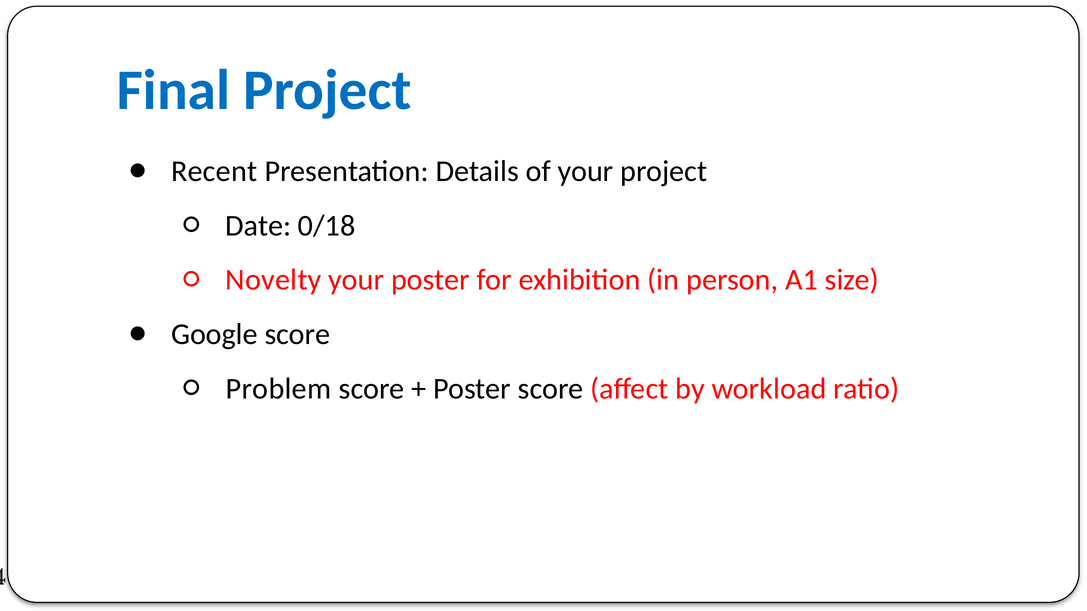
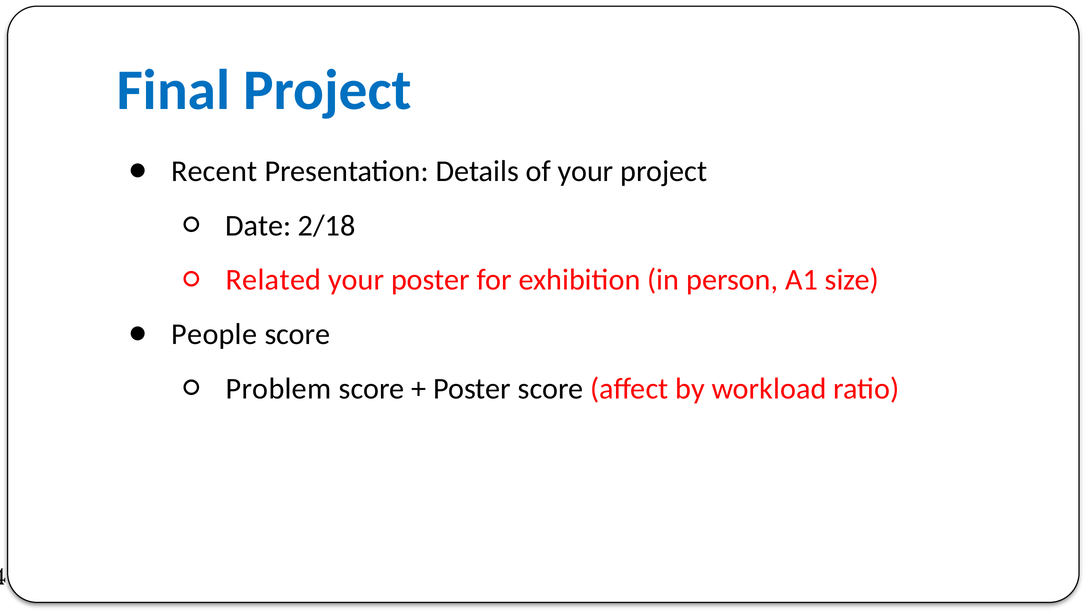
0/18: 0/18 -> 2/18 (327, 226)
Novelty: Novelty -> Related (273, 280)
Google: Google -> People (214, 334)
